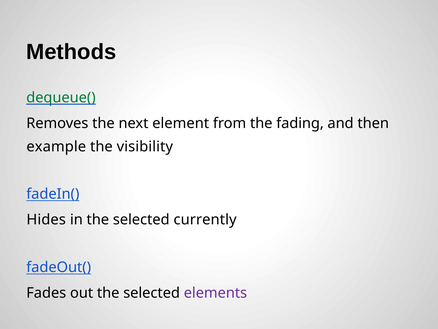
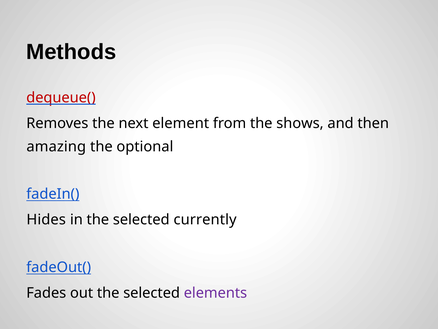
dequeue( colour: green -> red (61, 97)
fading: fading -> shows (300, 123)
example: example -> amazing (56, 146)
visibility: visibility -> optional (145, 146)
